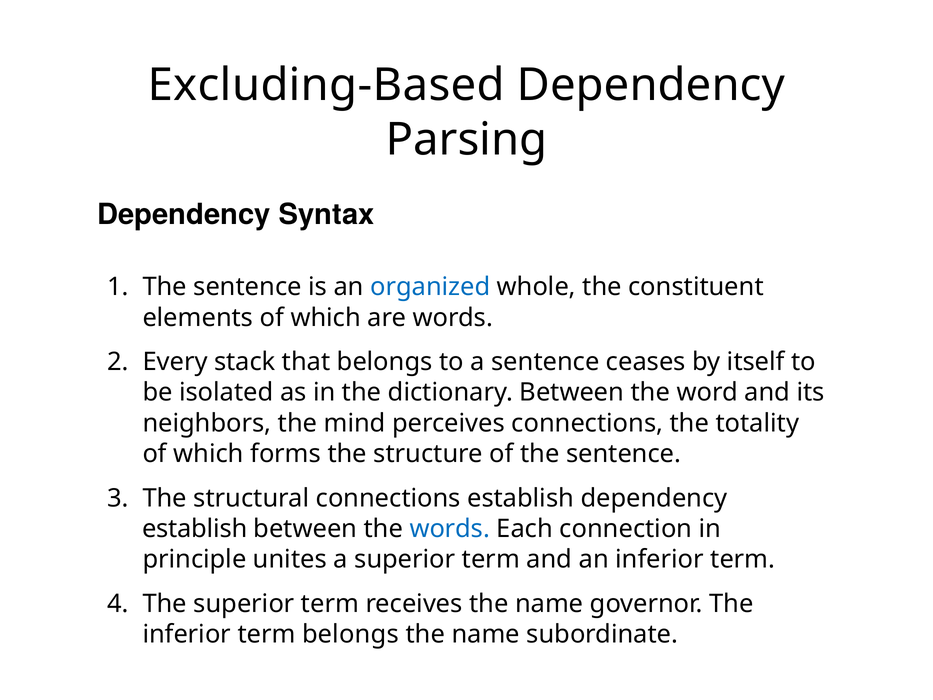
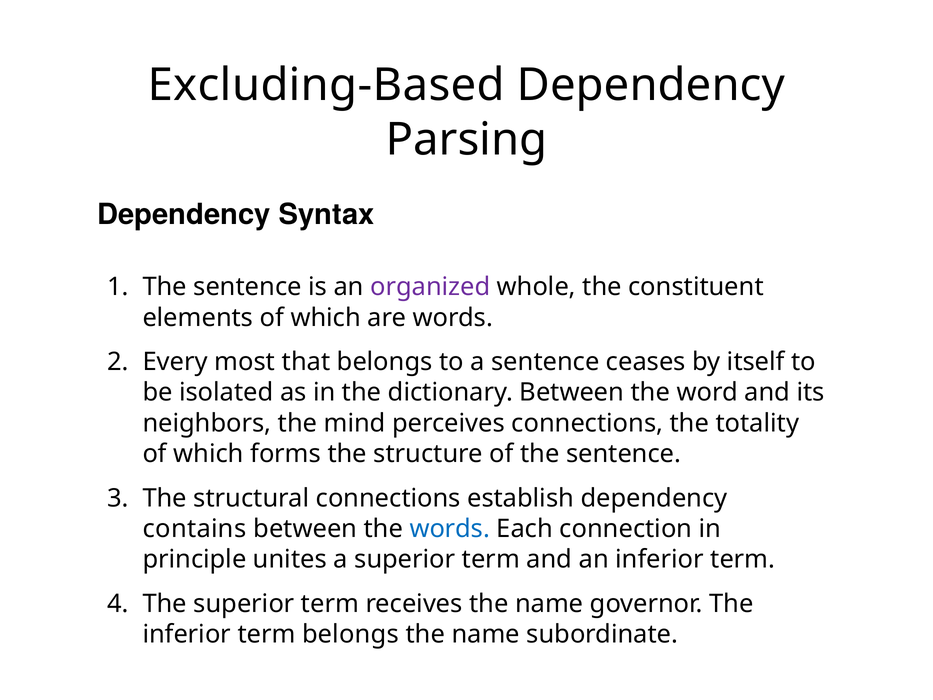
organized colour: blue -> purple (430, 287)
stack: stack -> most (245, 362)
establish: establish -> contains (195, 529)
